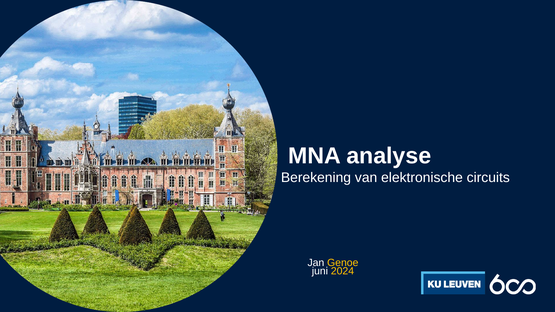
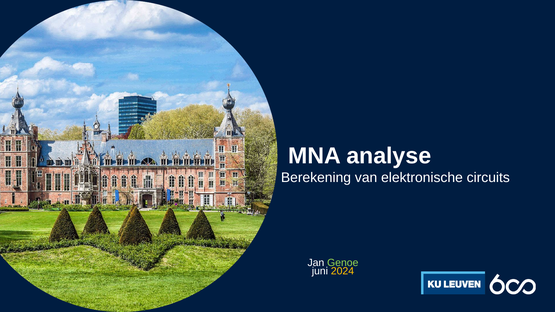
Genoe colour: yellow -> light green (343, 263)
